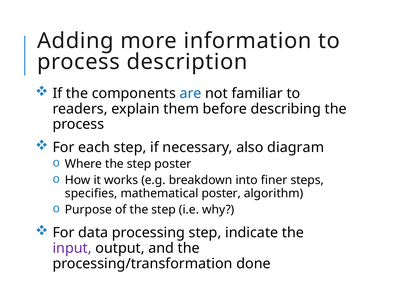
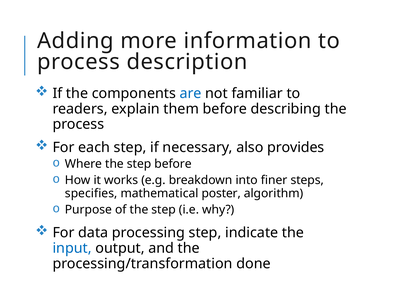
diagram: diagram -> provides (296, 147)
step poster: poster -> before (173, 164)
input colour: purple -> blue (72, 248)
